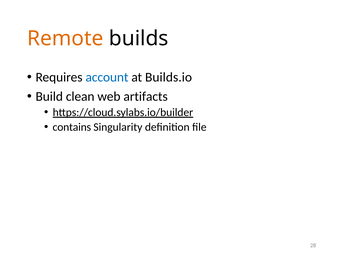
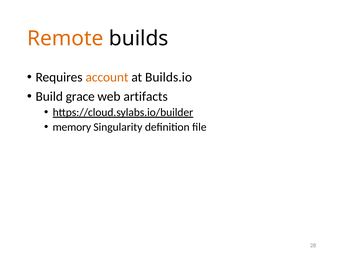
account colour: blue -> orange (107, 77)
clean: clean -> grace (80, 96)
contains: contains -> memory (72, 127)
